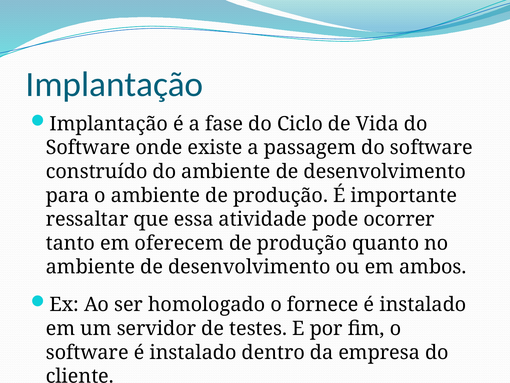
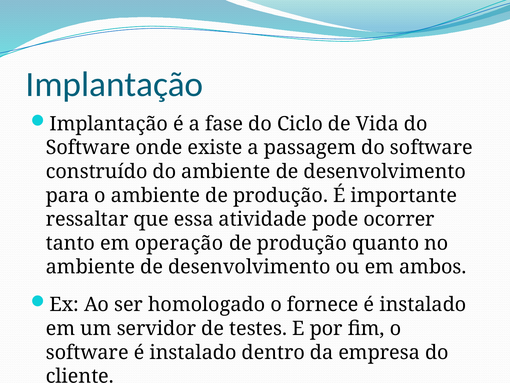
oferecem: oferecem -> operação (179, 243)
